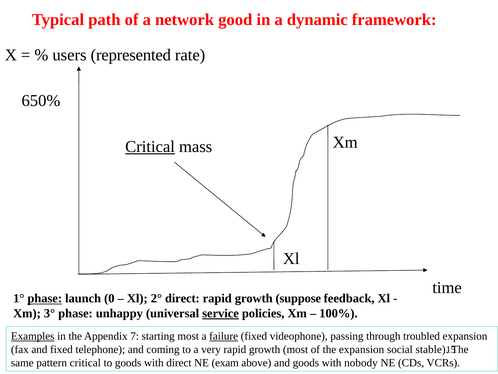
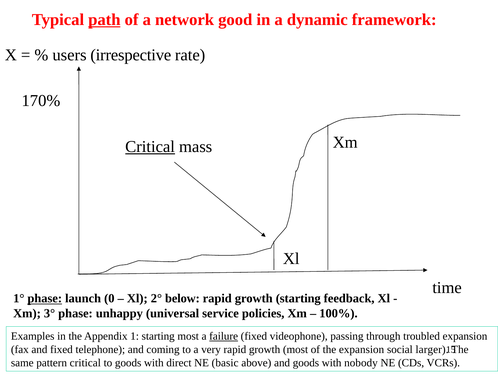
path underline: none -> present (104, 20)
represented: represented -> irrespective (131, 55)
650%: 650% -> 170% (41, 101)
2° direct: direct -> below (182, 298)
growth suppose: suppose -> starting (298, 298)
service underline: present -> none (221, 313)
Examples underline: present -> none (33, 336)
7: 7 -> 1 (135, 336)
stable: stable -> larger (432, 349)
exam: exam -> basic (225, 362)
